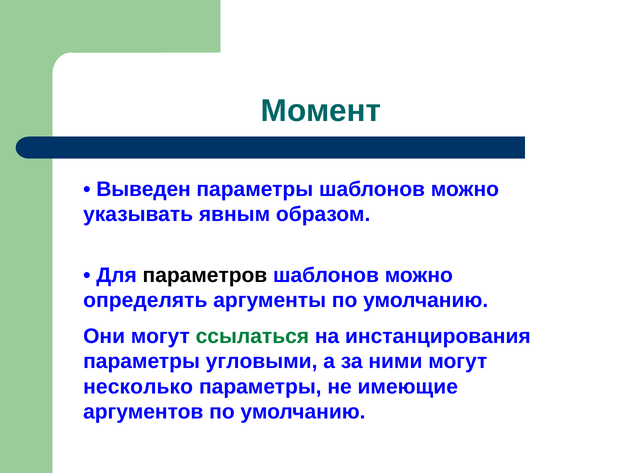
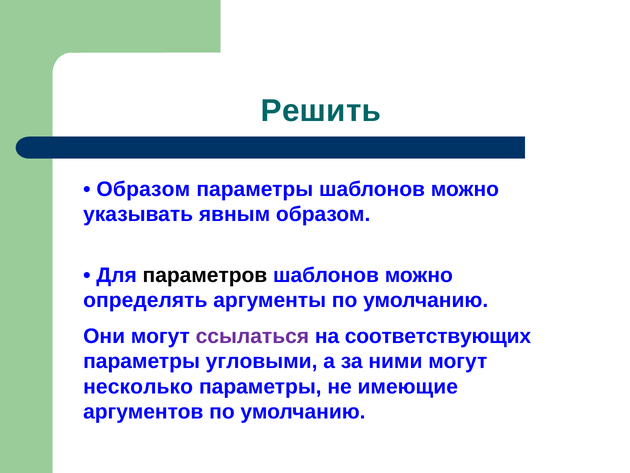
Момент: Момент -> Решить (321, 111)
Выведен: Выведен -> Образом (143, 189)
ссылаться colour: green -> purple (252, 336)
инстанцирования: инстанцирования -> соответствующих (438, 336)
